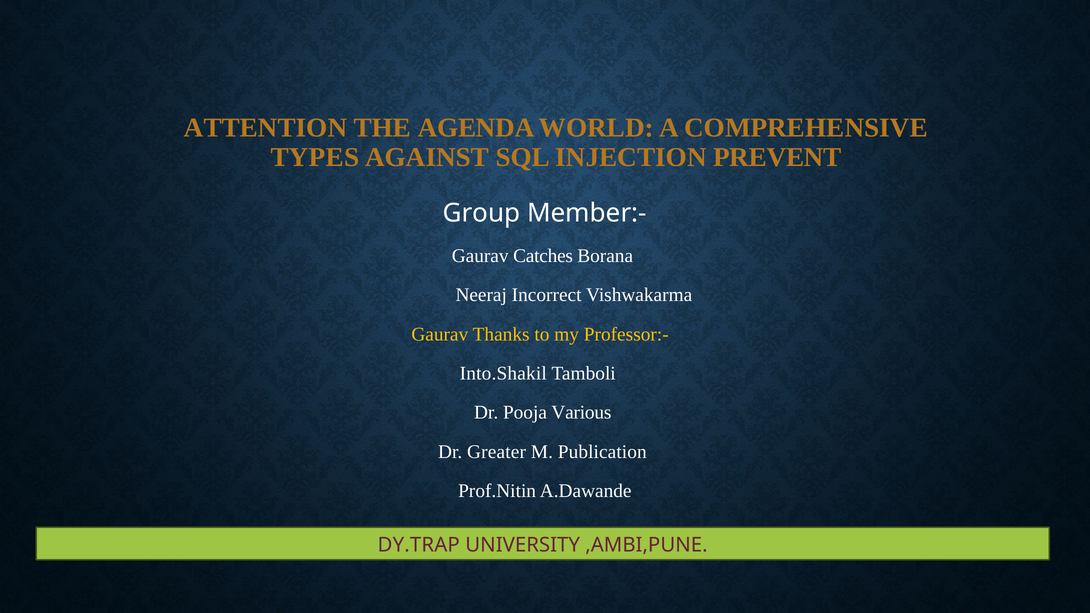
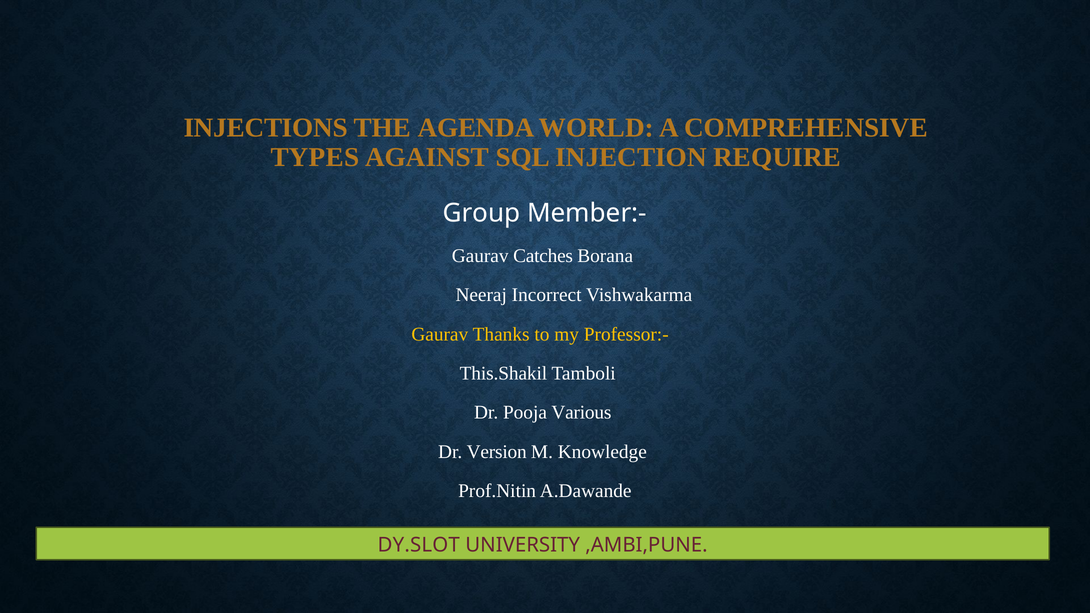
ATTENTION: ATTENTION -> INJECTIONS (266, 128)
PREVENT: PREVENT -> REQUIRE (777, 157)
Into.Shakil: Into.Shakil -> This.Shakil (503, 374)
Greater: Greater -> Version (497, 452)
Publication: Publication -> Knowledge (602, 452)
DY.TRAP: DY.TRAP -> DY.SLOT (419, 545)
